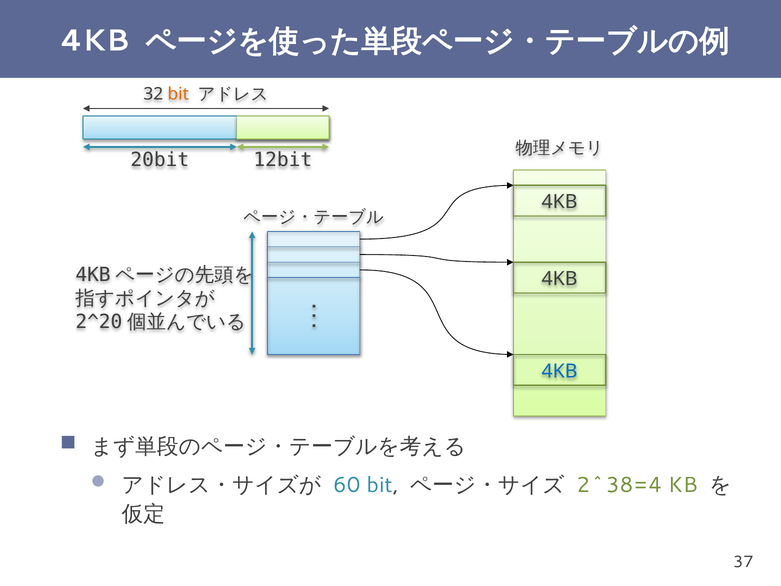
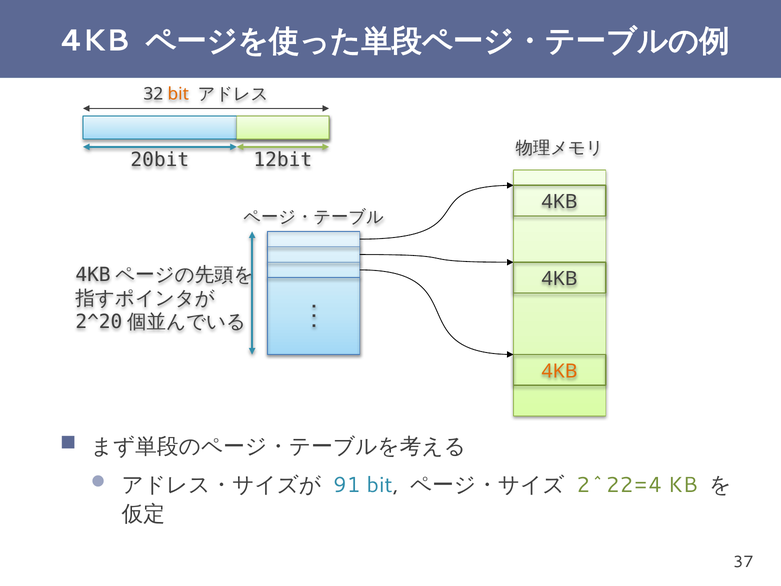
4KB colour: blue -> orange (560, 371)
60: 60 -> 91 (347, 485)
2^38=4: 2^38=4 -> 2^22=4 (619, 485)
